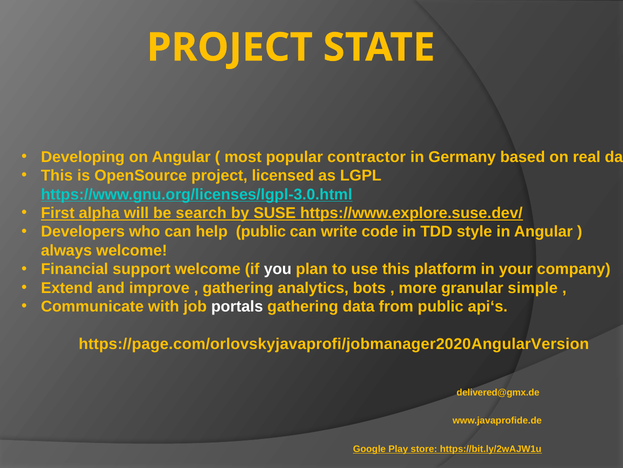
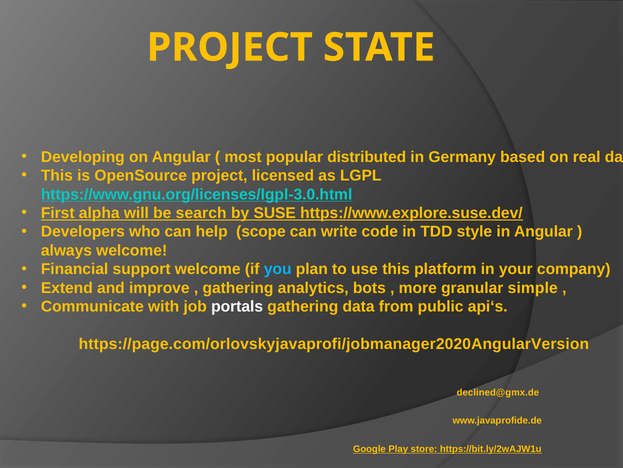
contractor: contractor -> distributed (367, 157)
help public: public -> scope (261, 231)
you colour: white -> light blue (278, 269)
delivered@gmx.de: delivered@gmx.de -> declined@gmx.de (498, 392)
